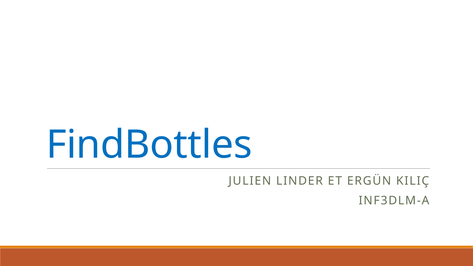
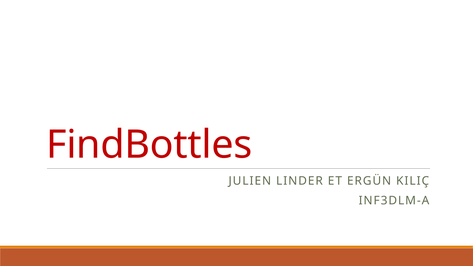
FindBottles colour: blue -> red (149, 145)
